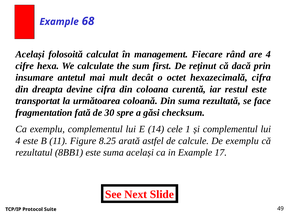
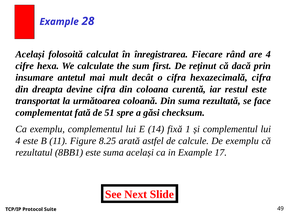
68: 68 -> 28 (88, 21)
management: management -> înregistrarea (161, 54)
o octet: octet -> cifra (176, 78)
fragmentation: fragmentation -> complementat (44, 113)
30: 30 -> 51 (109, 113)
cele: cele -> fixă (175, 130)
